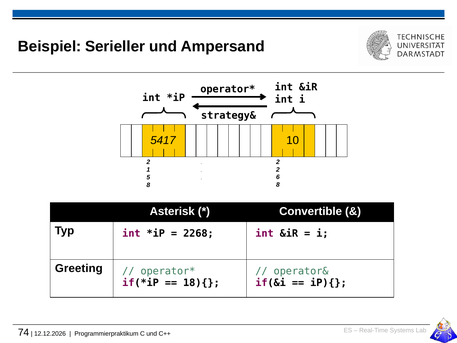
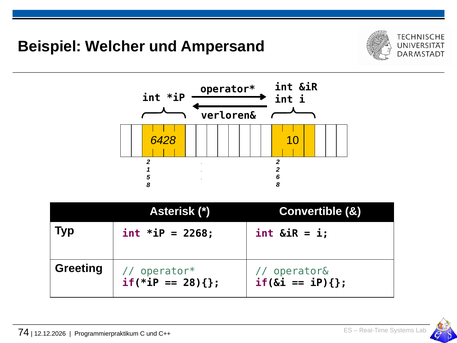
Serieller: Serieller -> Welcher (115, 46)
strategy&: strategy& -> verloren& (229, 115)
5417: 5417 -> 6428 (163, 140)
18){: 18){ -> 28){ (201, 283)
